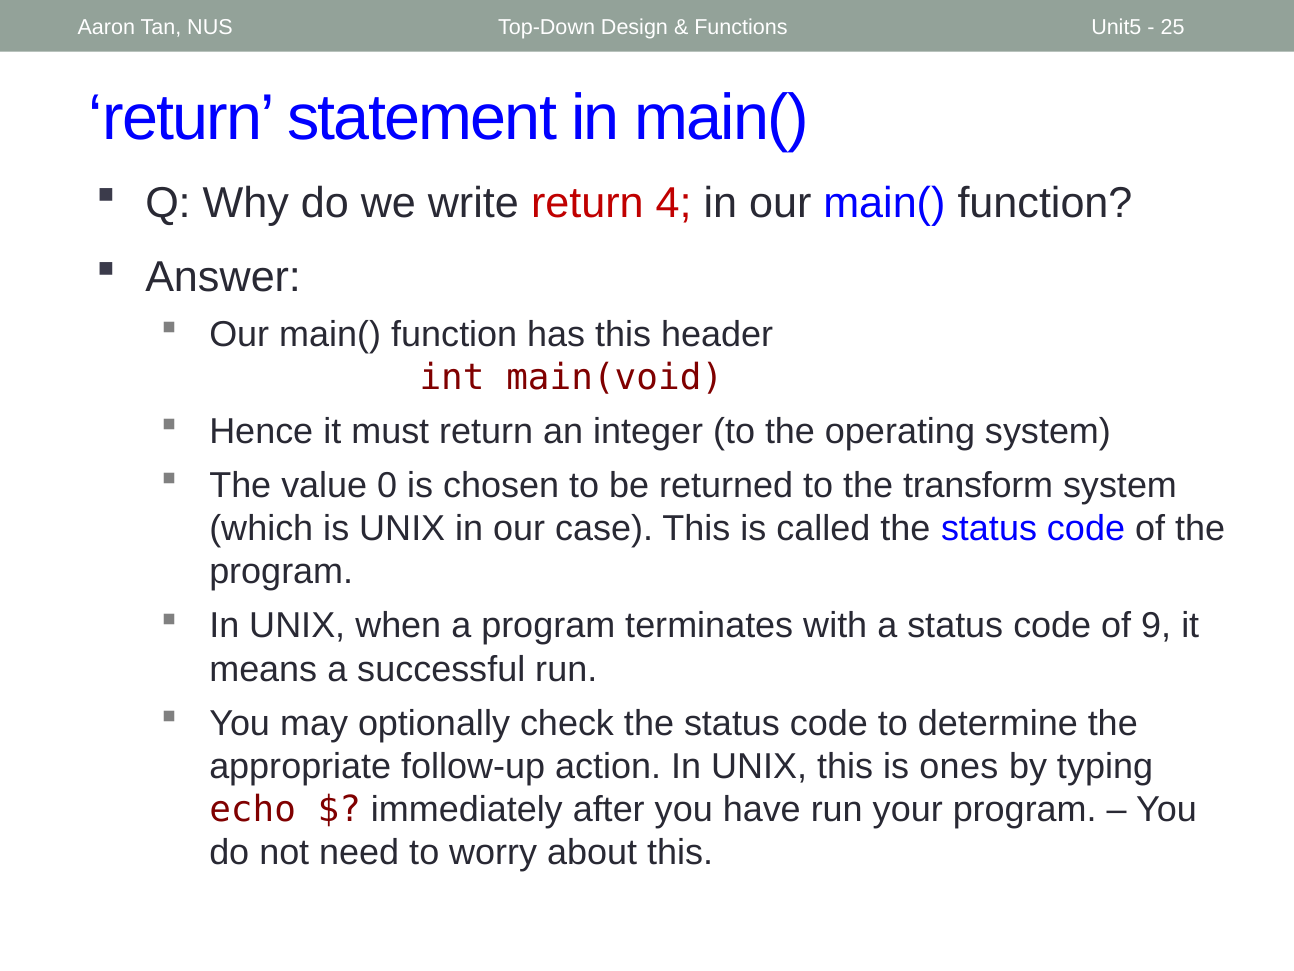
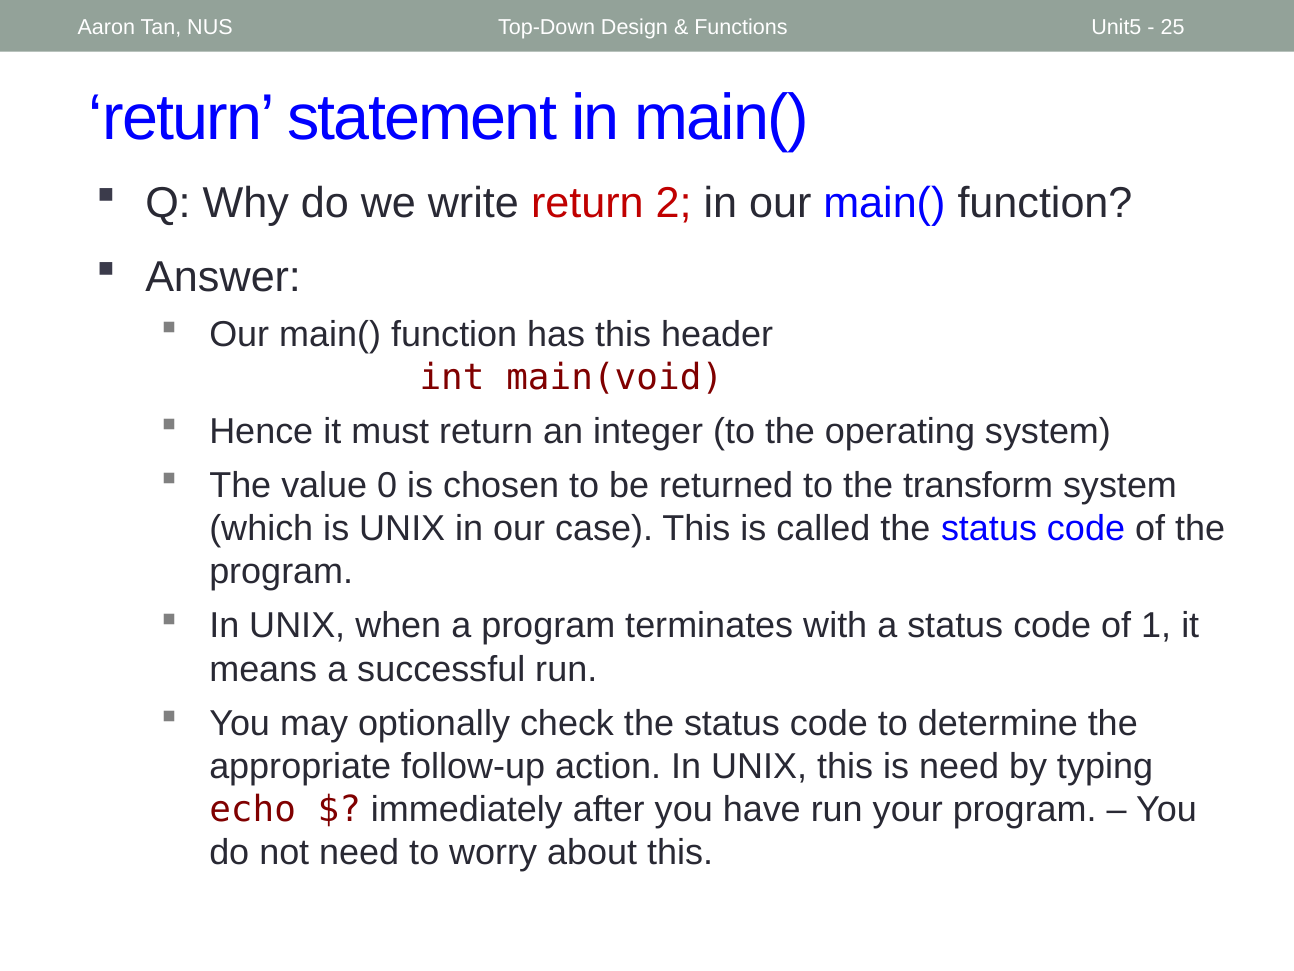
4: 4 -> 2 (674, 203)
9: 9 -> 1 (1156, 626)
is ones: ones -> need (959, 766)
